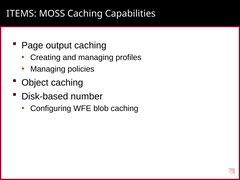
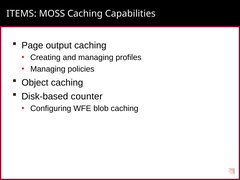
number: number -> counter (87, 96)
